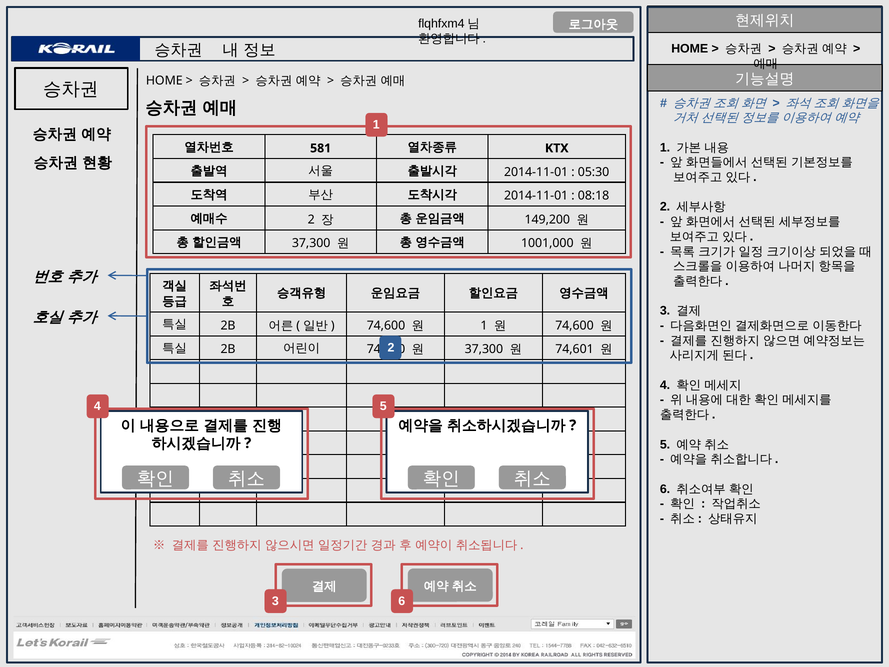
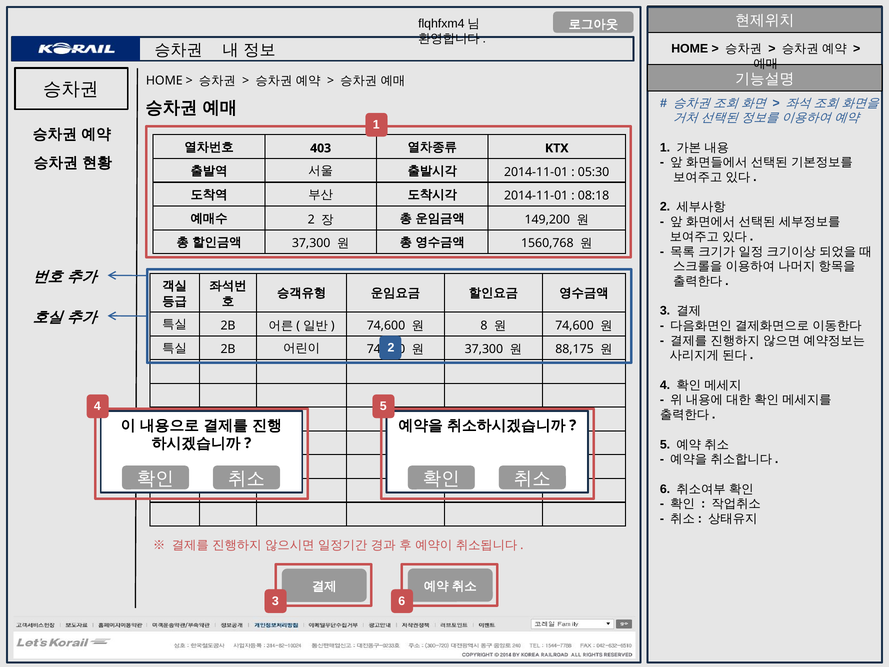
581: 581 -> 403 (321, 148)
1001,000: 1001,000 -> 1560,768 (547, 243)
1: 1 -> 8 (484, 325)
74,601: 74,601 -> 88,175 (574, 349)
